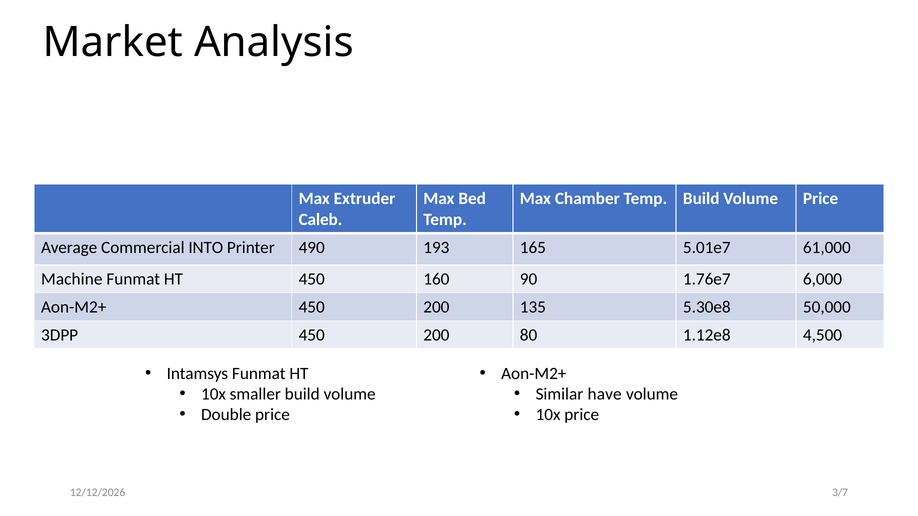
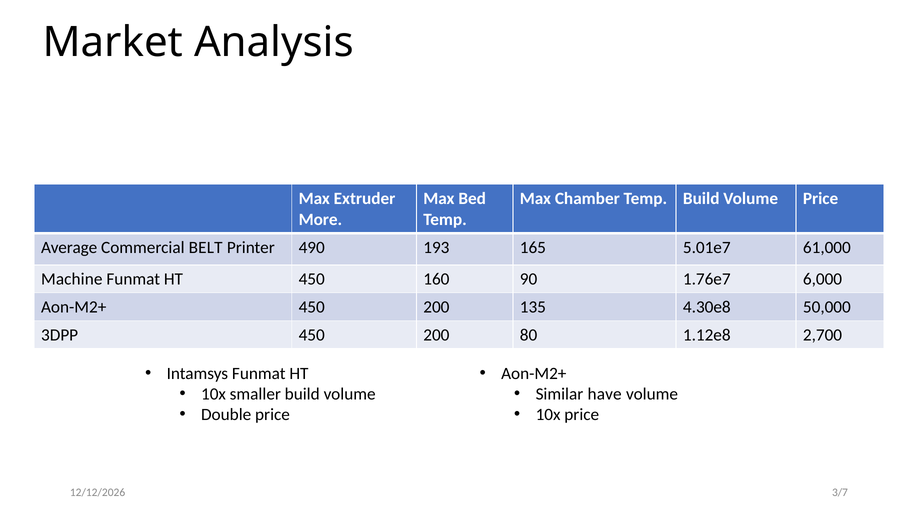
Caleb: Caleb -> More (320, 220)
INTO: INTO -> BELT (206, 248)
5.30e8: 5.30e8 -> 4.30e8 (707, 307)
4,500: 4,500 -> 2,700 (823, 335)
